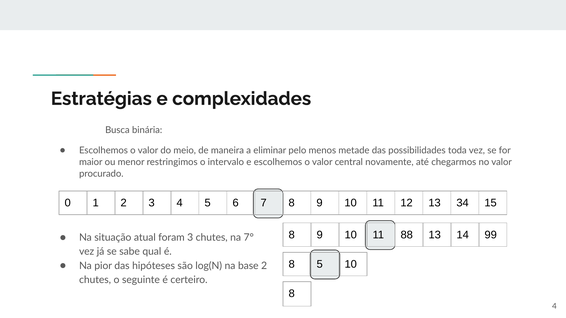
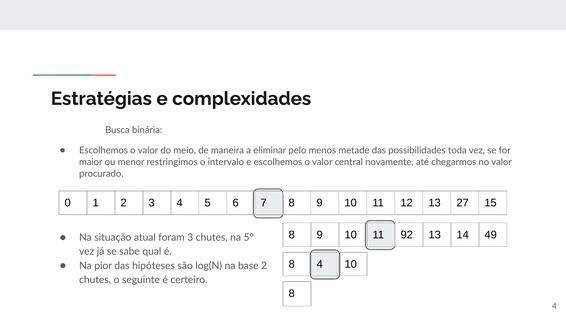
34: 34 -> 27 (463, 203)
88: 88 -> 92 (407, 235)
99: 99 -> 49 (491, 235)
7°: 7° -> 5° (249, 238)
8 5: 5 -> 4 (320, 265)
